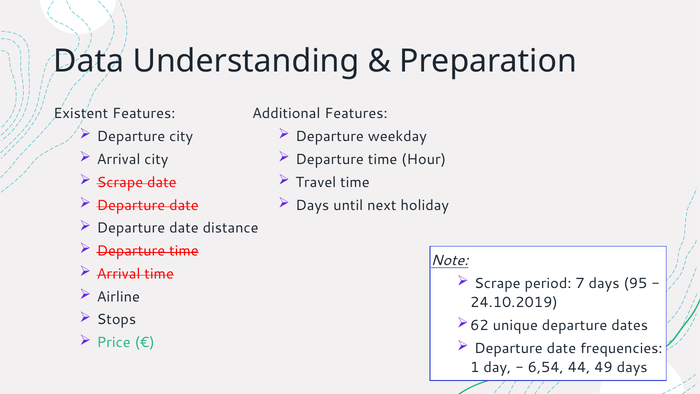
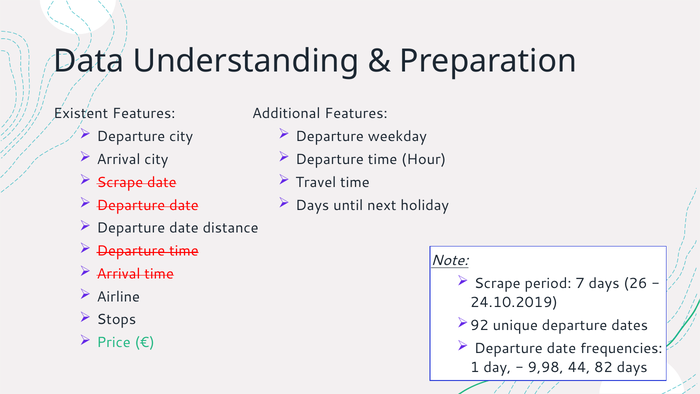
95: 95 -> 26 (635, 283)
62: 62 -> 92 (479, 325)
6,54: 6,54 -> 9,98 (546, 367)
49: 49 -> 82 (603, 367)
